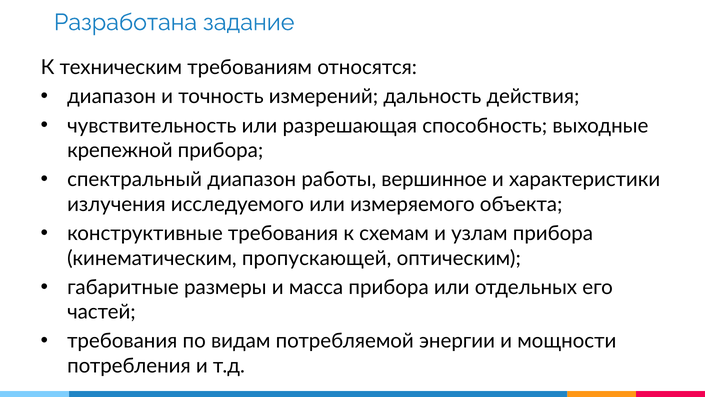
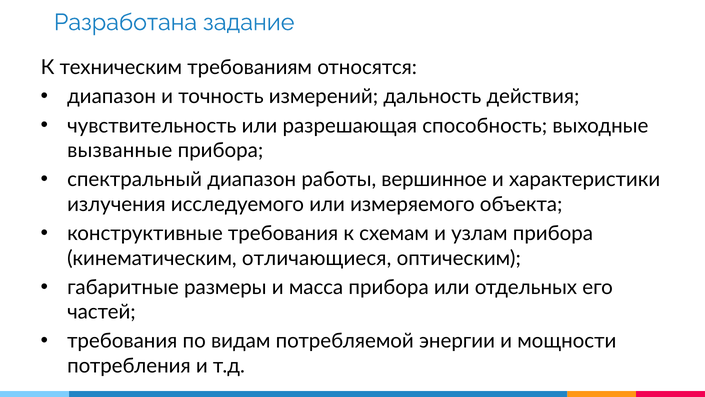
крепежной: крепежной -> вызванные (120, 150)
пропускающей: пропускающей -> отличающиеся (317, 258)
